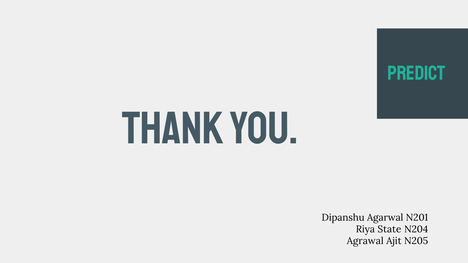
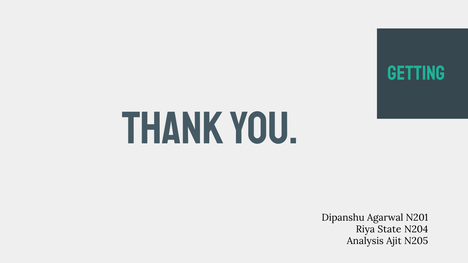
PREDICT: PREDICT -> GETTING (416, 73)
Agrawal: Agrawal -> Analysis (365, 241)
